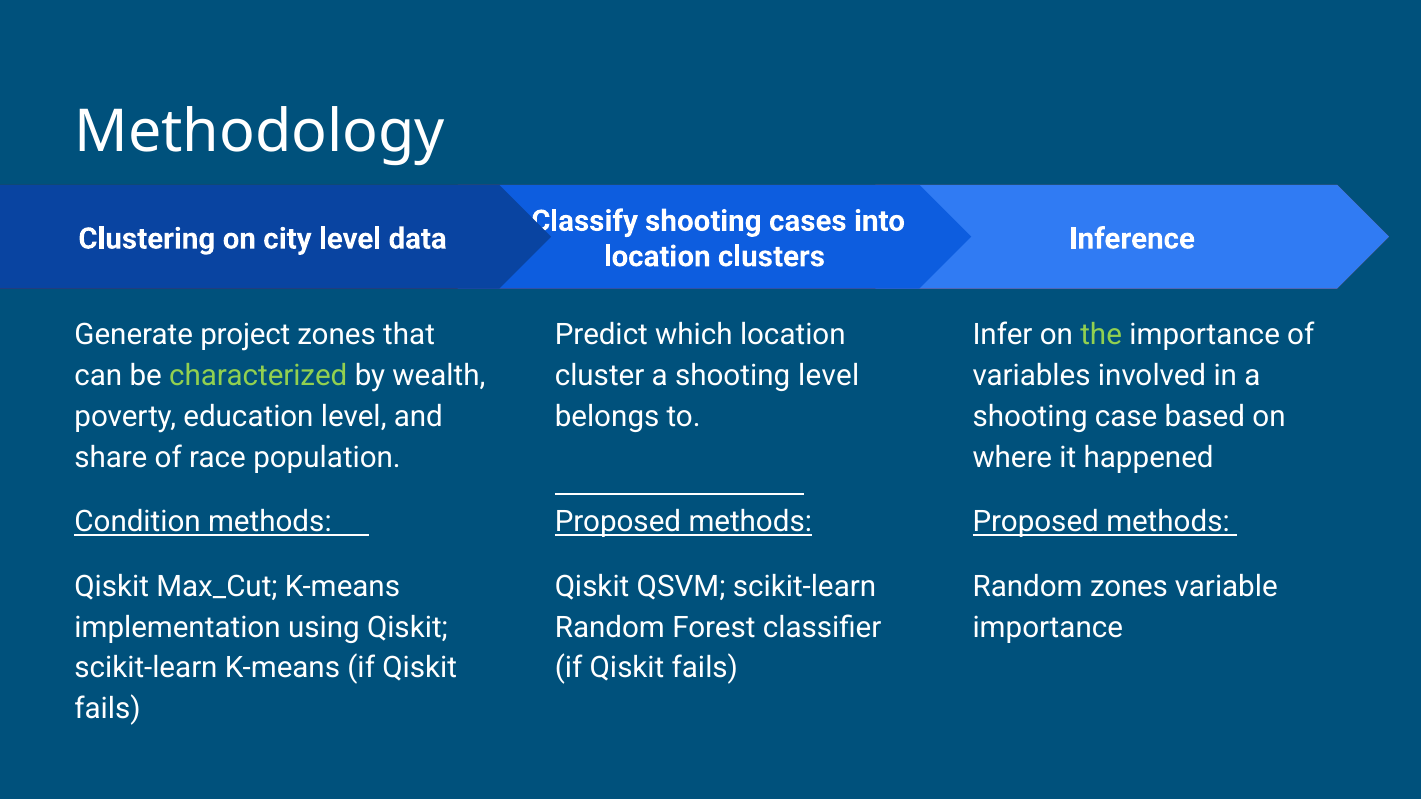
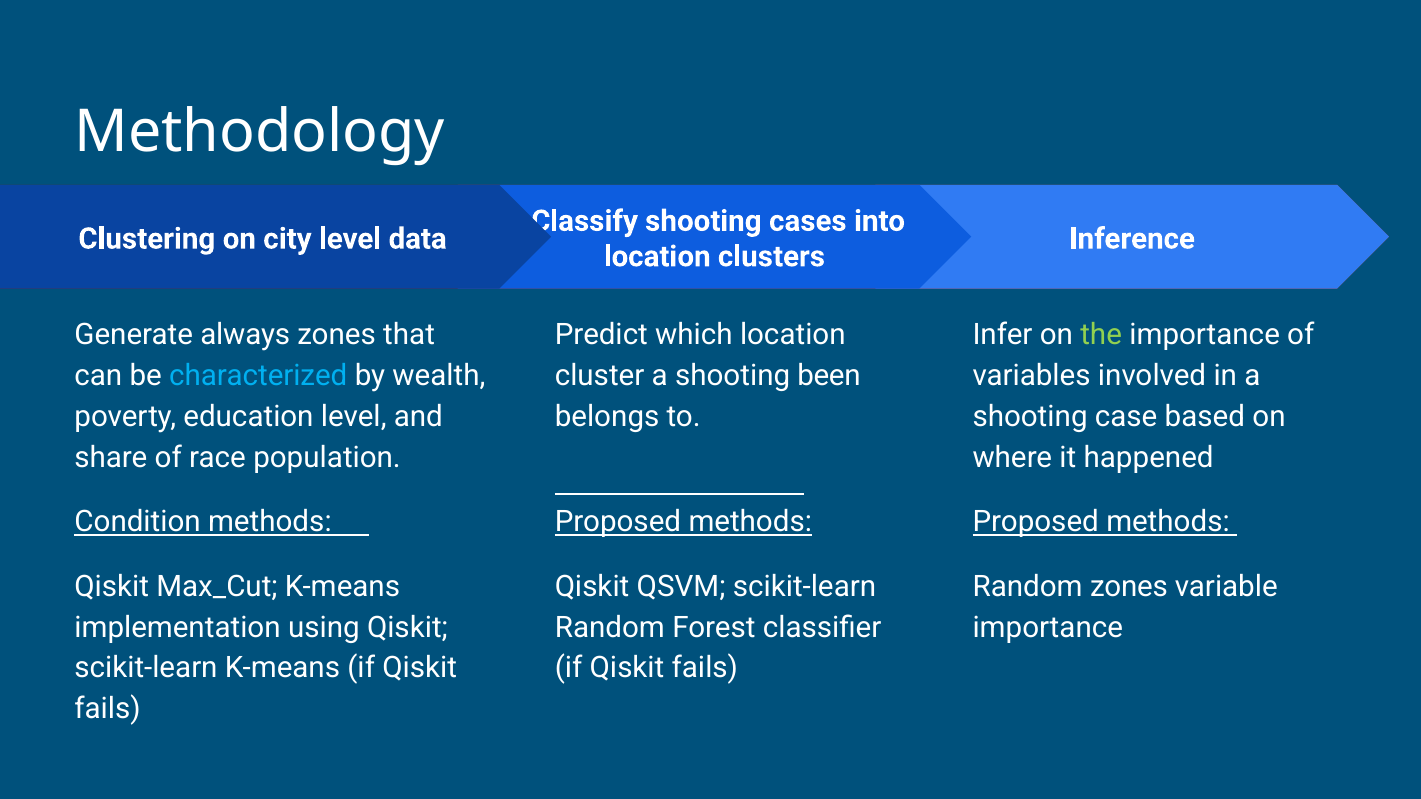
project: project -> always (245, 335)
characterized colour: light green -> light blue (258, 376)
shooting level: level -> been (829, 376)
